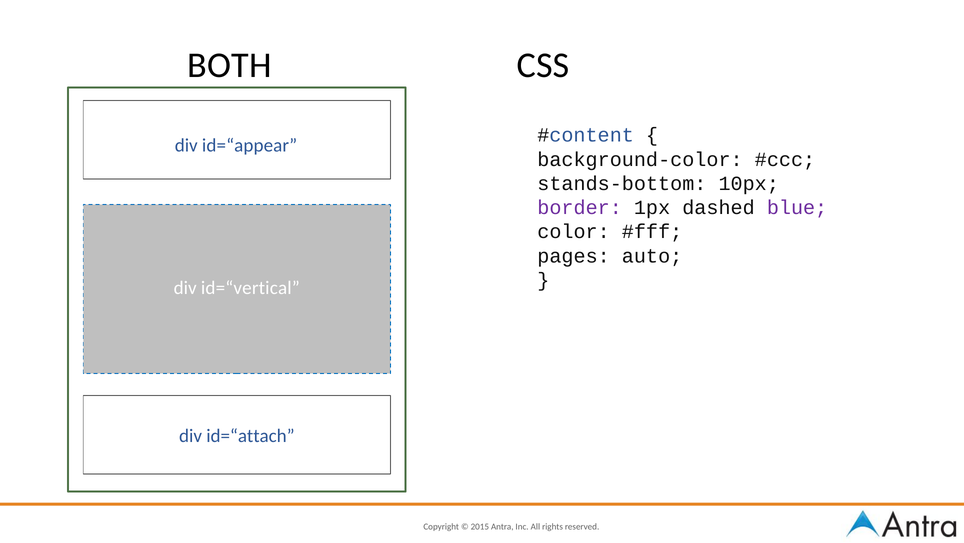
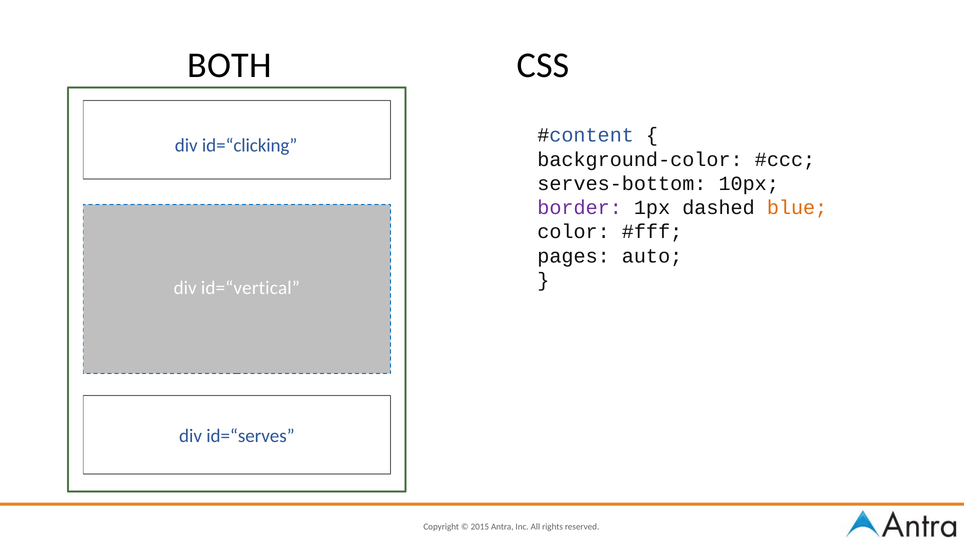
id=“appear: id=“appear -> id=“clicking (250, 145)
stands-bottom: stands-bottom -> serves-bottom (622, 183)
blue colour: purple -> orange (797, 207)
id=“attach: id=“attach -> id=“serves (250, 436)
